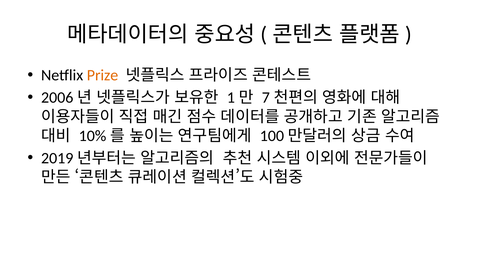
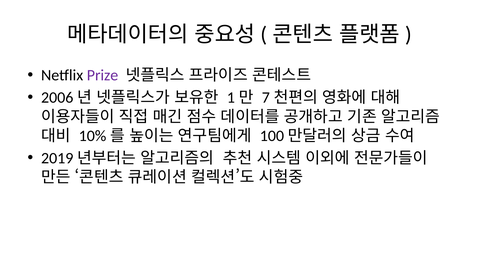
Prize colour: orange -> purple (103, 75)
